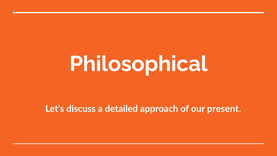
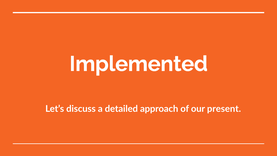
Philosophical: Philosophical -> Implemented (139, 64)
